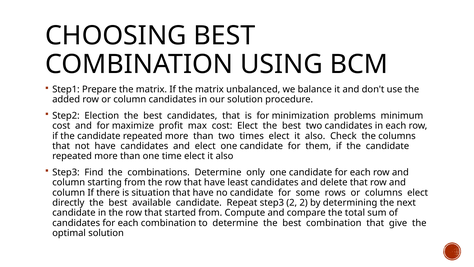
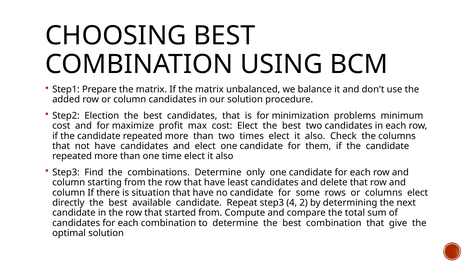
step3 2: 2 -> 4 (292, 202)
